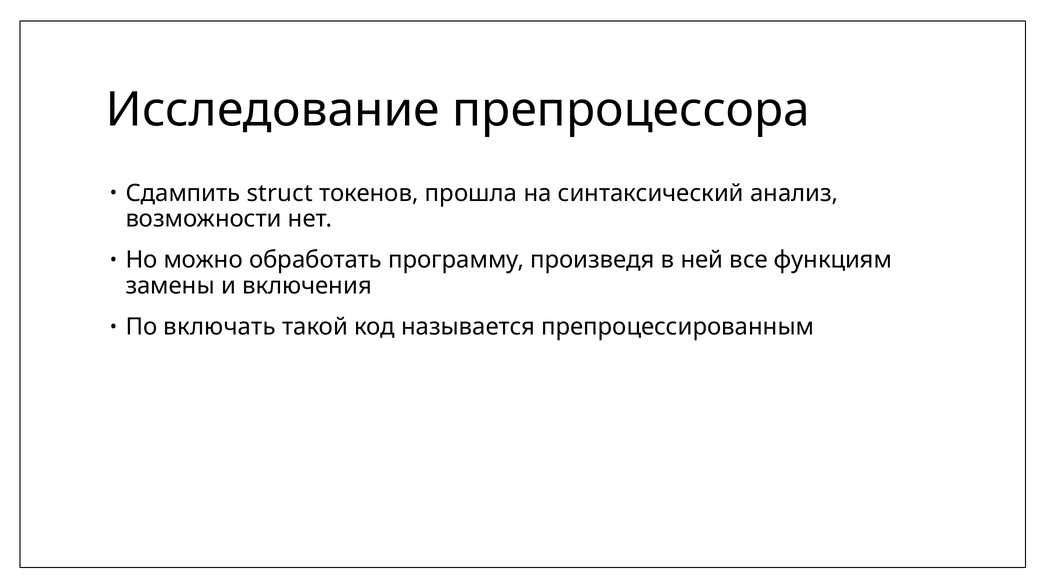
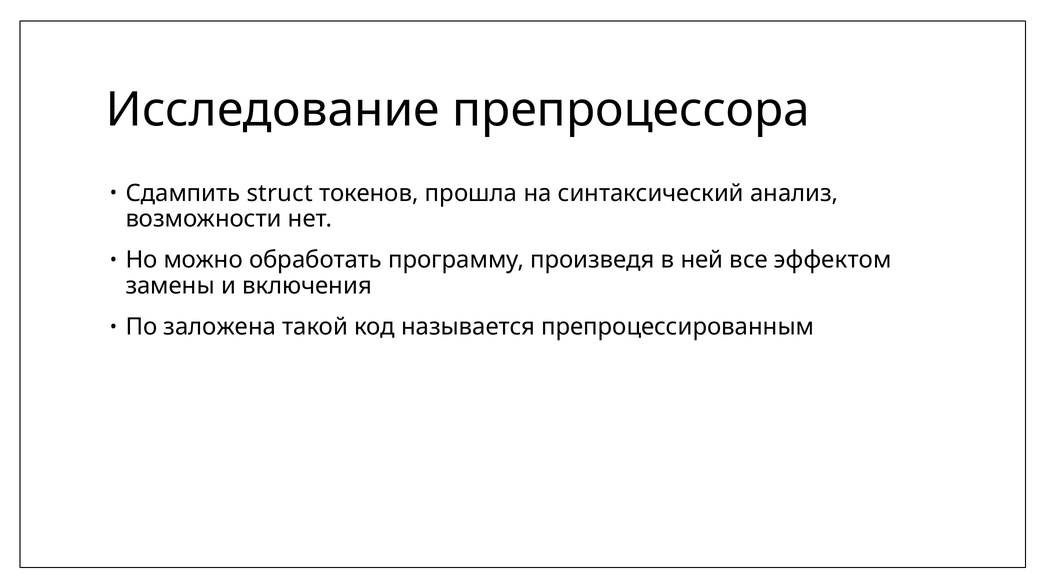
функциям: функциям -> эффектом (833, 260)
включать: включать -> заложена (220, 327)
